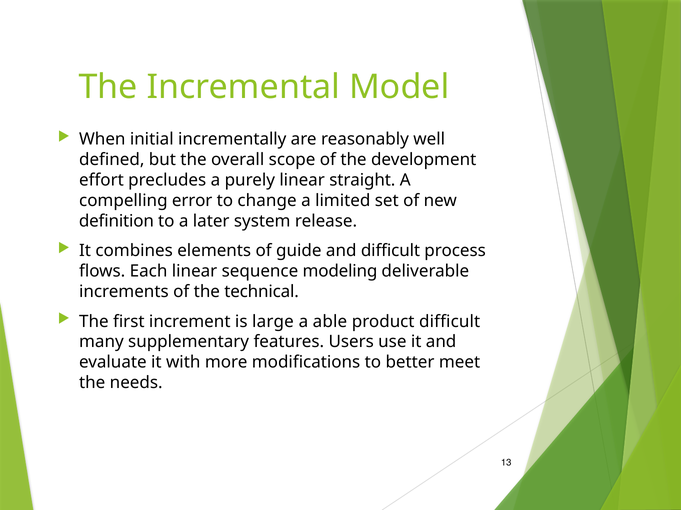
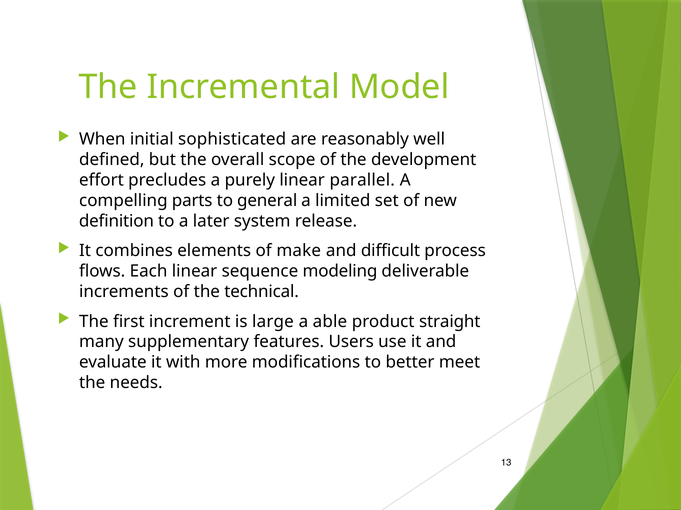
incrementally: incrementally -> sophisticated (232, 140)
straight: straight -> parallel (362, 180)
error: error -> parts (192, 201)
change: change -> general (267, 201)
guide: guide -> make (299, 251)
product difficult: difficult -> straight (450, 322)
